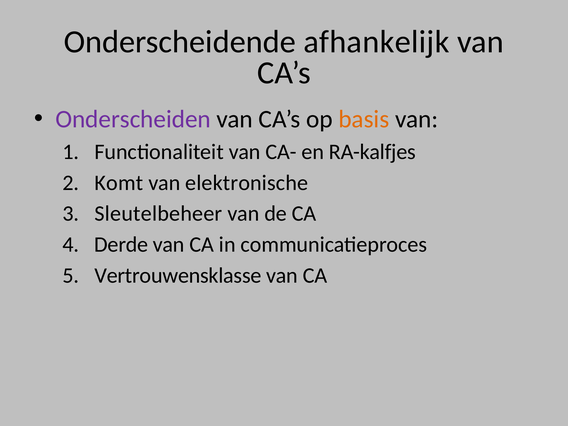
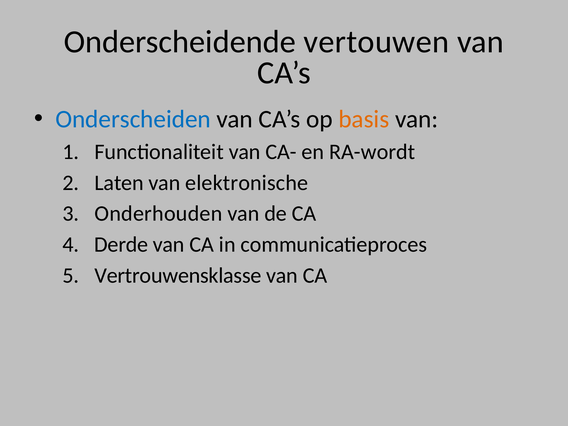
afhankelijk: afhankelijk -> vertouwen (376, 42)
Onderscheiden colour: purple -> blue (133, 119)
RA-kalfjes: RA-kalfjes -> RA-wordt (372, 152)
Komt: Komt -> Laten (119, 183)
Sleutelbeheer: Sleutelbeheer -> Onderhouden (158, 214)
